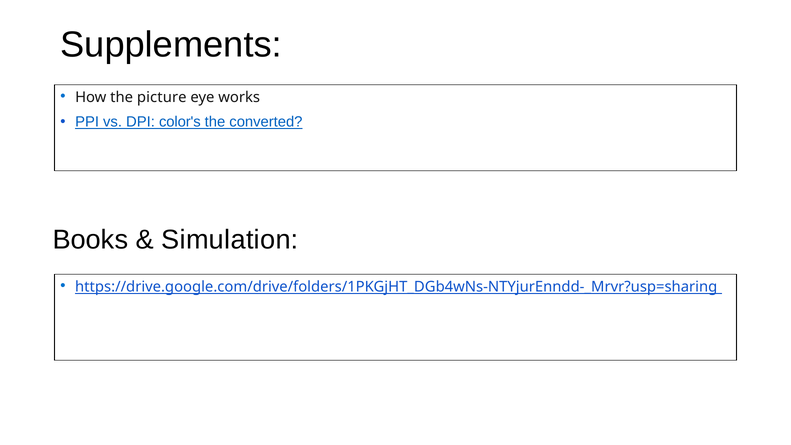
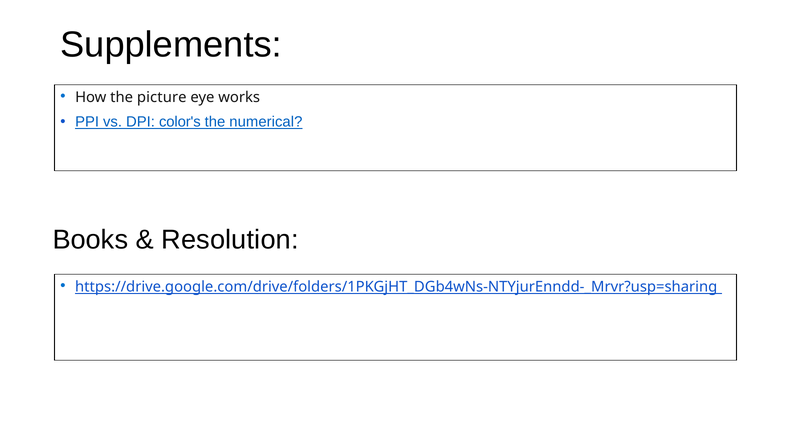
converted: converted -> numerical (266, 122)
Simulation: Simulation -> Resolution (230, 240)
